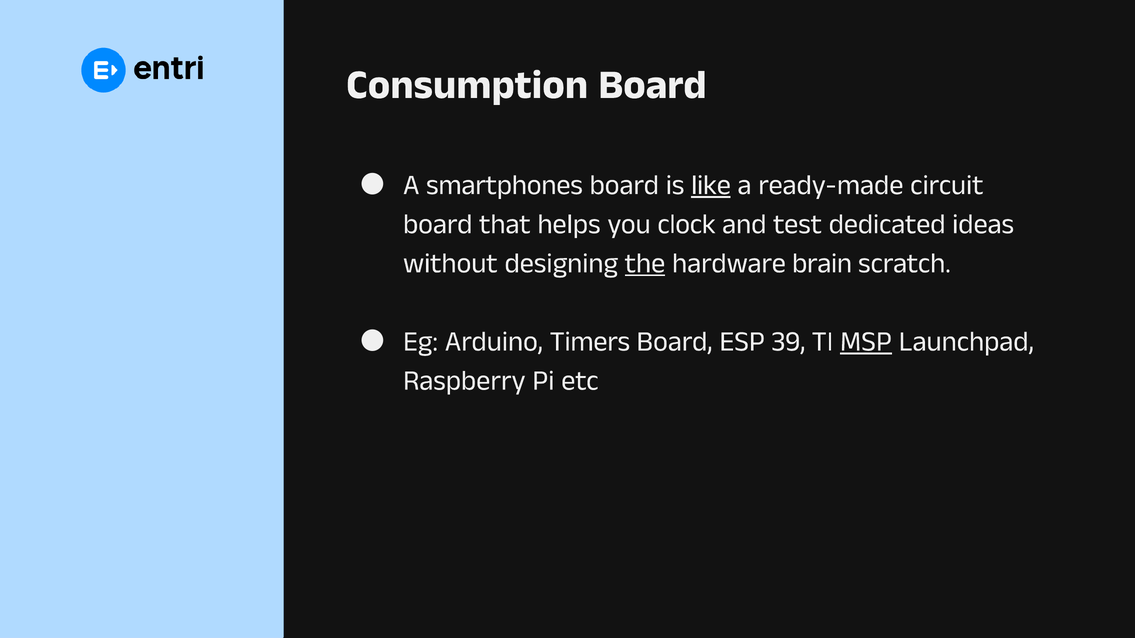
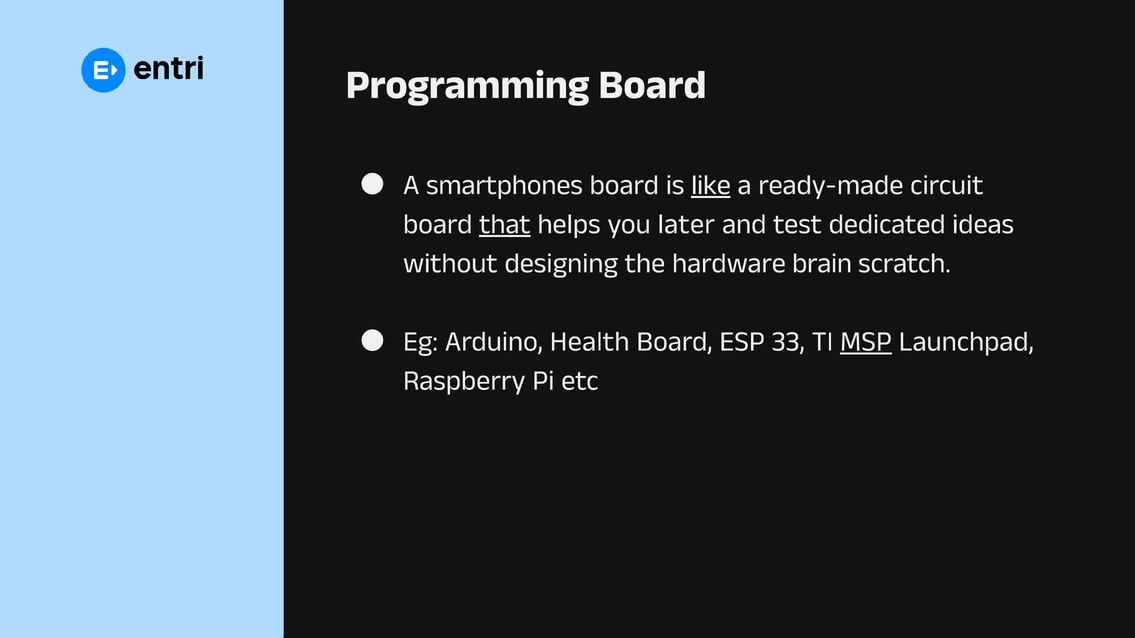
Consumption: Consumption -> Programming (467, 84)
that underline: none -> present (505, 224)
clock: clock -> later (686, 224)
the underline: present -> none (645, 263)
Timers: Timers -> Health (590, 341)
39: 39 -> 33 (788, 341)
